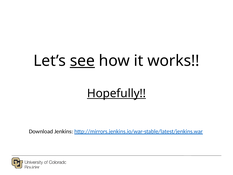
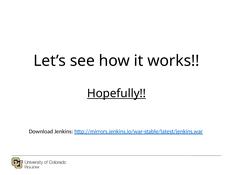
see underline: present -> none (82, 61)
